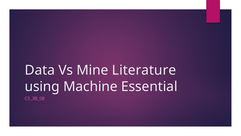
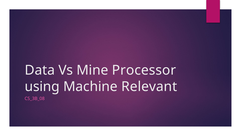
Literature: Literature -> Processor (144, 70)
Essential: Essential -> Relevant (149, 86)
